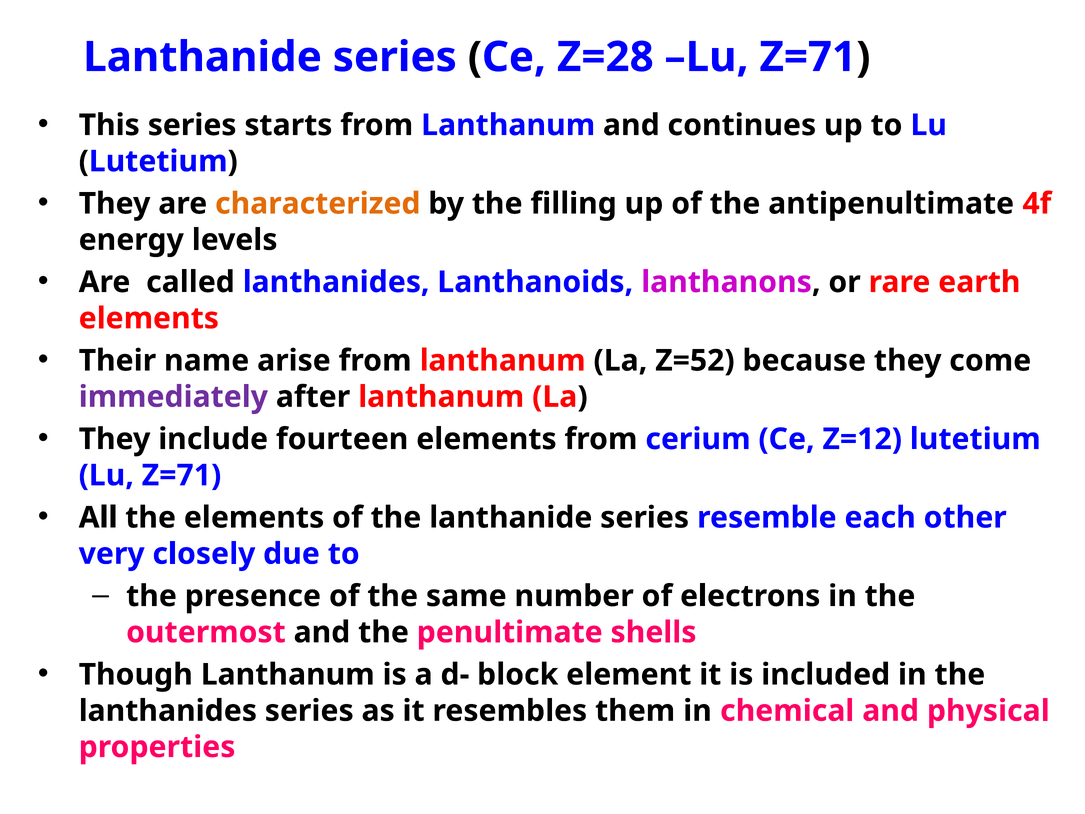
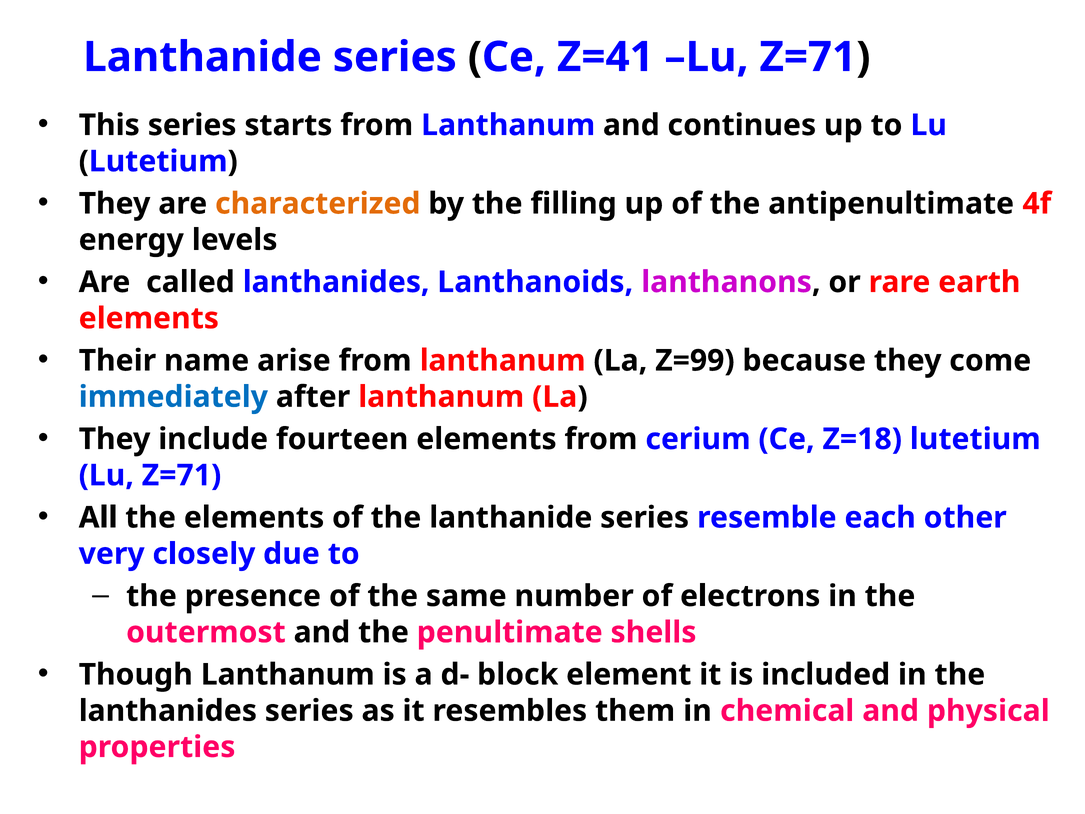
Z=28: Z=28 -> Z=41 (605, 57)
Z=52: Z=52 -> Z=99 (695, 361)
immediately colour: purple -> blue (173, 397)
Z=12: Z=12 -> Z=18 (862, 439)
